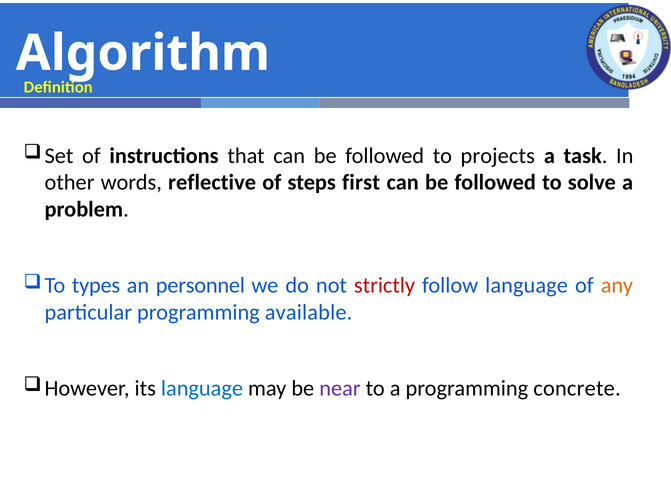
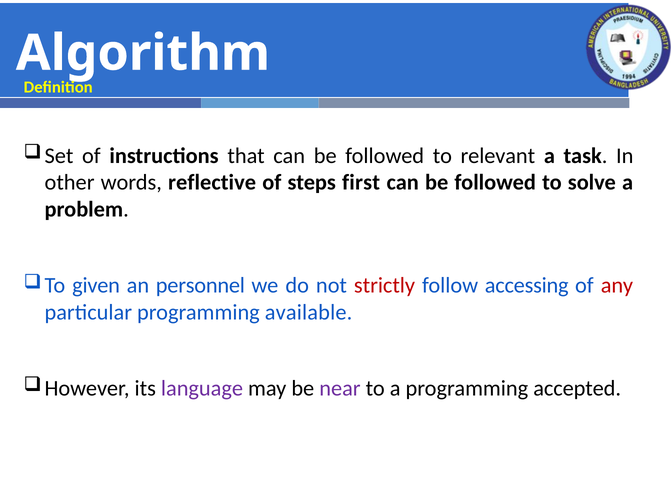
projects: projects -> relevant (498, 156)
types: types -> given (96, 285)
follow language: language -> accessing (527, 285)
any colour: orange -> red (617, 285)
language colour: blue -> purple (202, 388)
concrete: concrete -> accepted (577, 388)
